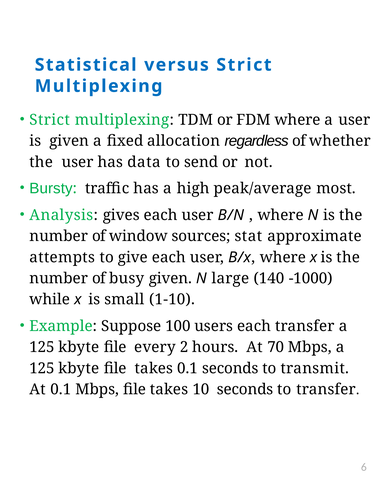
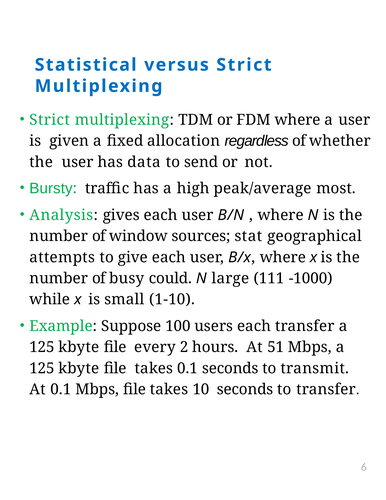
approximate: approximate -> geographical (315, 236)
busy given: given -> could (170, 278)
140: 140 -> 111 (269, 278)
70: 70 -> 51 (276, 347)
